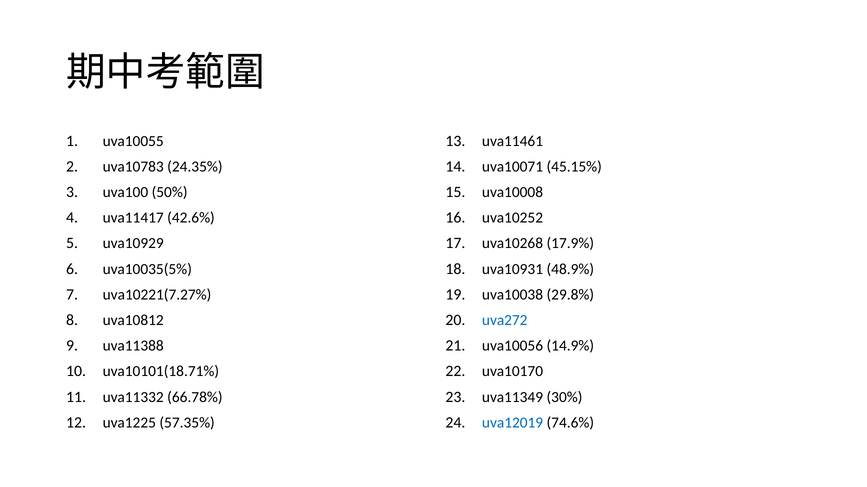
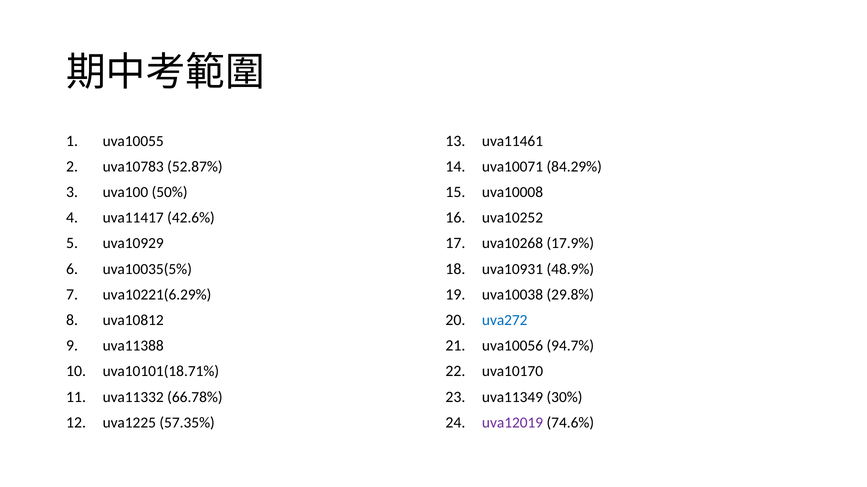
24.35%: 24.35% -> 52.87% (195, 167)
45.15%: 45.15% -> 84.29% (574, 167)
uva10221(7.27%: uva10221(7.27% -> uva10221(6.29% (157, 295)
14.9%: 14.9% -> 94.7% (570, 346)
uva12019 colour: blue -> purple (513, 423)
